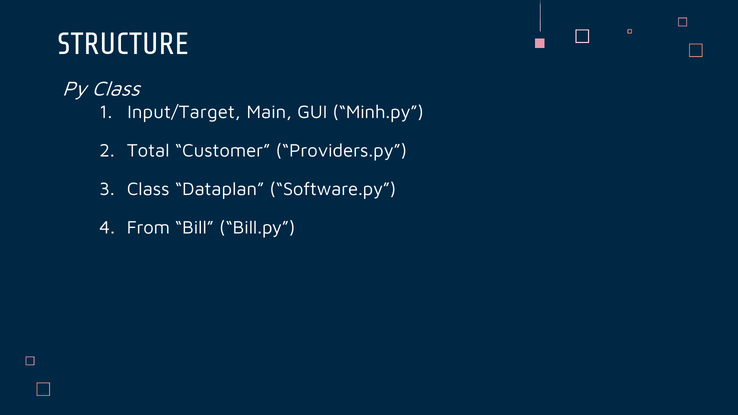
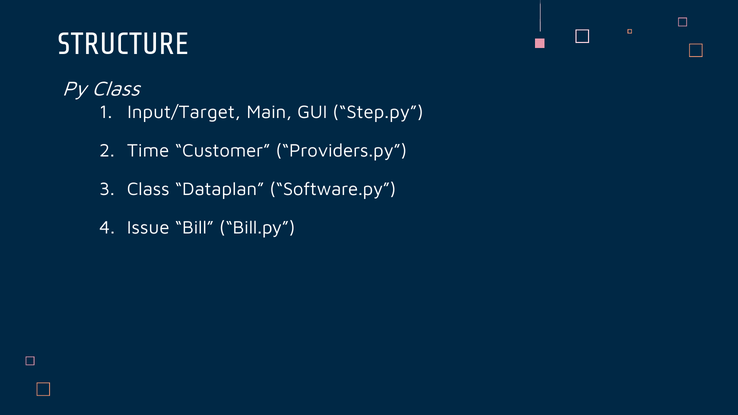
Minh.py: Minh.py -> Step.py (378, 112)
Total: Total -> Time (148, 151)
From: From -> Issue (148, 228)
